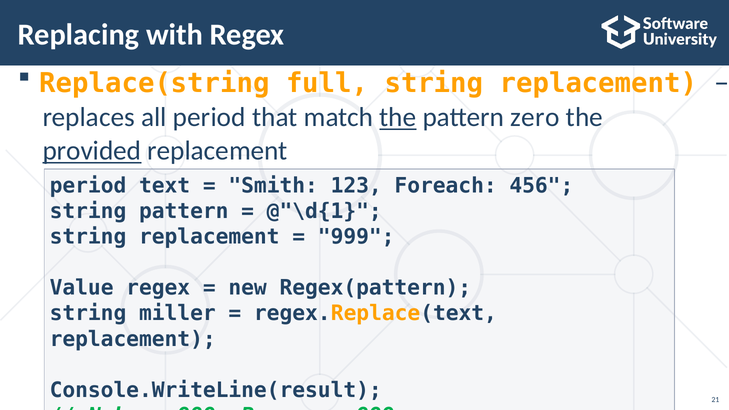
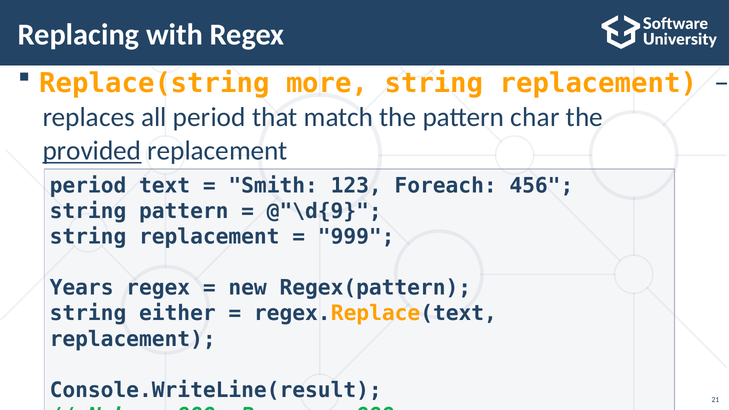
full: full -> more (327, 83)
the underline: present -> none (398, 117)
zero: zero -> char (535, 117)
@"\d{1: @"\d{1 -> @"\d{9 (324, 211)
Value: Value -> Years (82, 288)
miller: miller -> either (177, 314)
